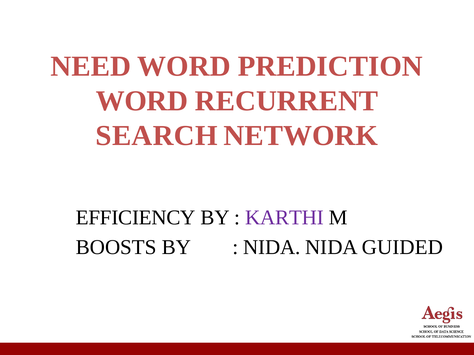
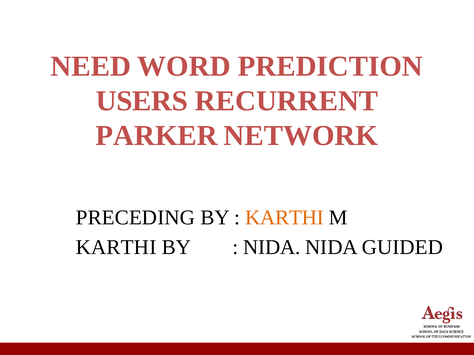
WORD: WORD -> USERS (142, 101)
SEARCH: SEARCH -> PARKER (157, 136)
EFFICIENCY: EFFICIENCY -> PRECEDING (135, 218)
KARTHI colour: purple -> orange (285, 218)
BOOSTS: BOOSTS -> KARTHI (116, 247)
